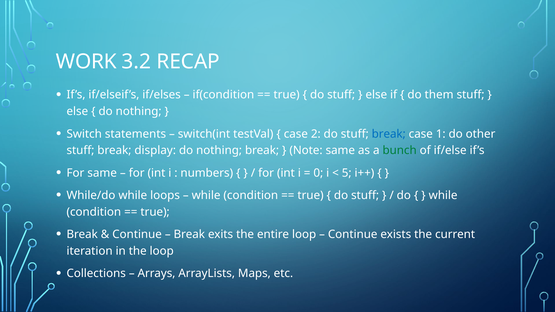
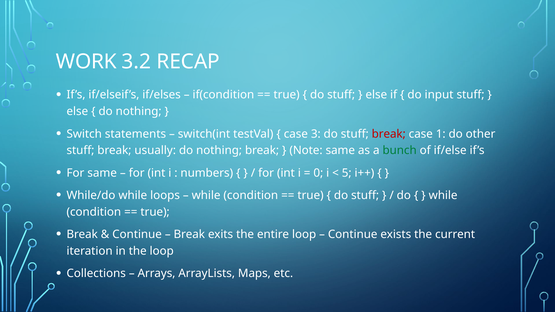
them: them -> input (439, 95)
2: 2 -> 3 (316, 134)
break colour: blue -> red (389, 134)
display: display -> usually (155, 151)
